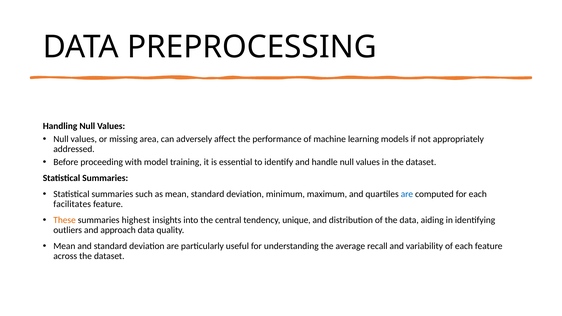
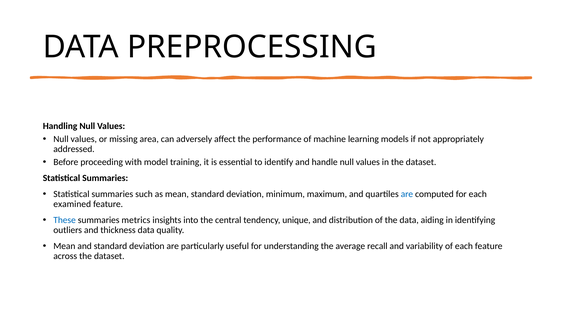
facilitates: facilitates -> examined (72, 204)
These colour: orange -> blue (65, 220)
highest: highest -> metrics (136, 220)
approach: approach -> thickness (118, 230)
